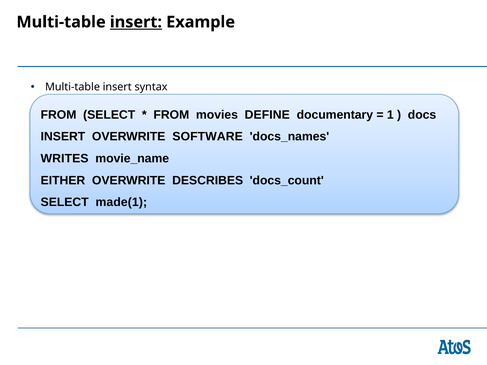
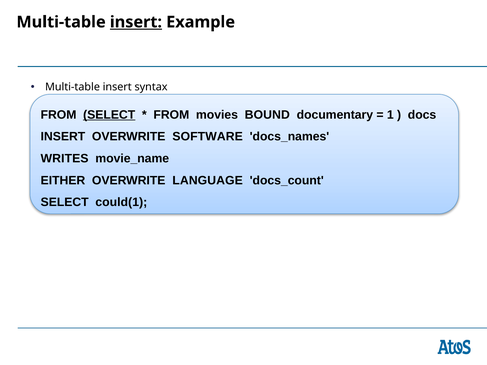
SELECT underline: none -> present (109, 115)
DEFINE: DEFINE -> BOUND (267, 115)
DESCRIBES: DESCRIBES -> LANGUAGE (208, 181)
made(1: made(1 -> could(1 (121, 202)
